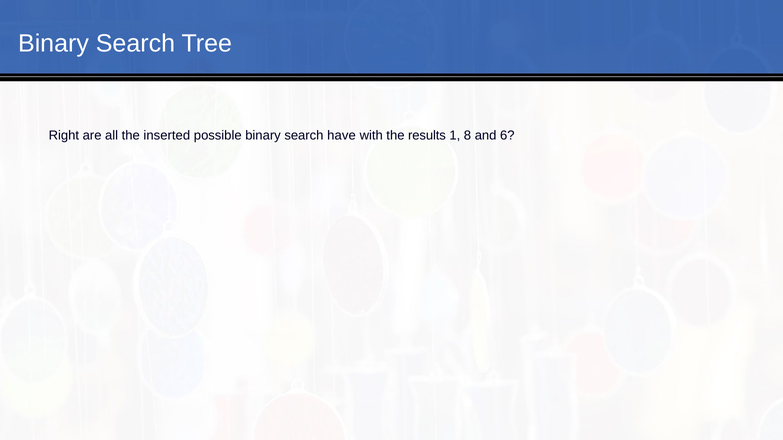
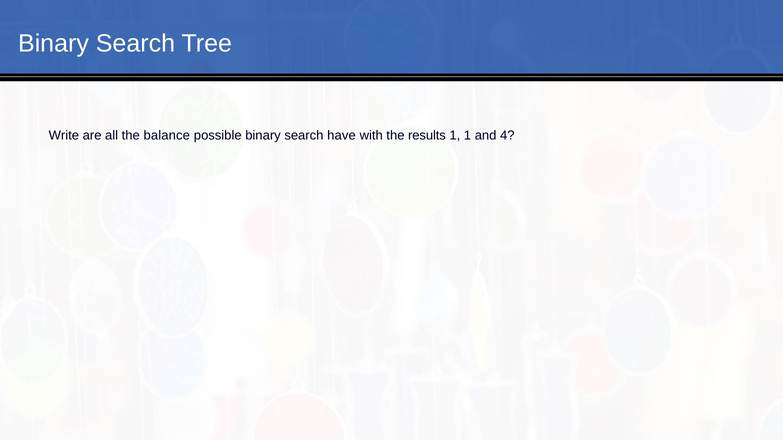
Right: Right -> Write (64, 135)
inserted: inserted -> balance (167, 135)
1 8: 8 -> 1 (467, 135)
6: 6 -> 4 (507, 135)
